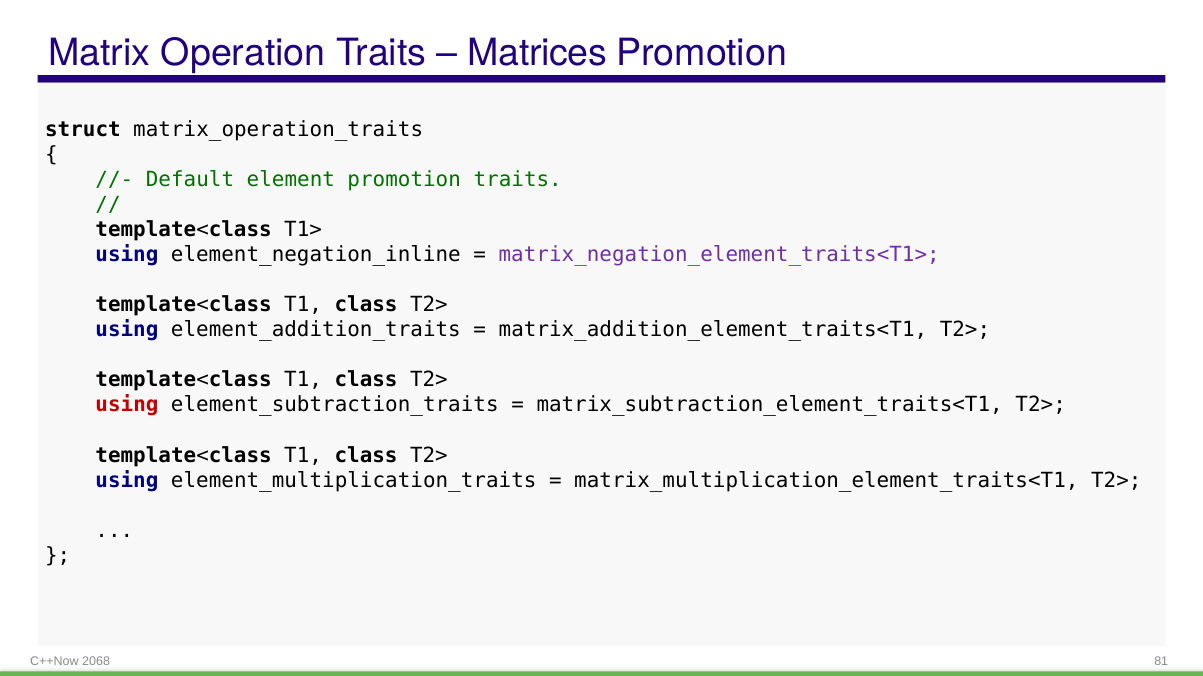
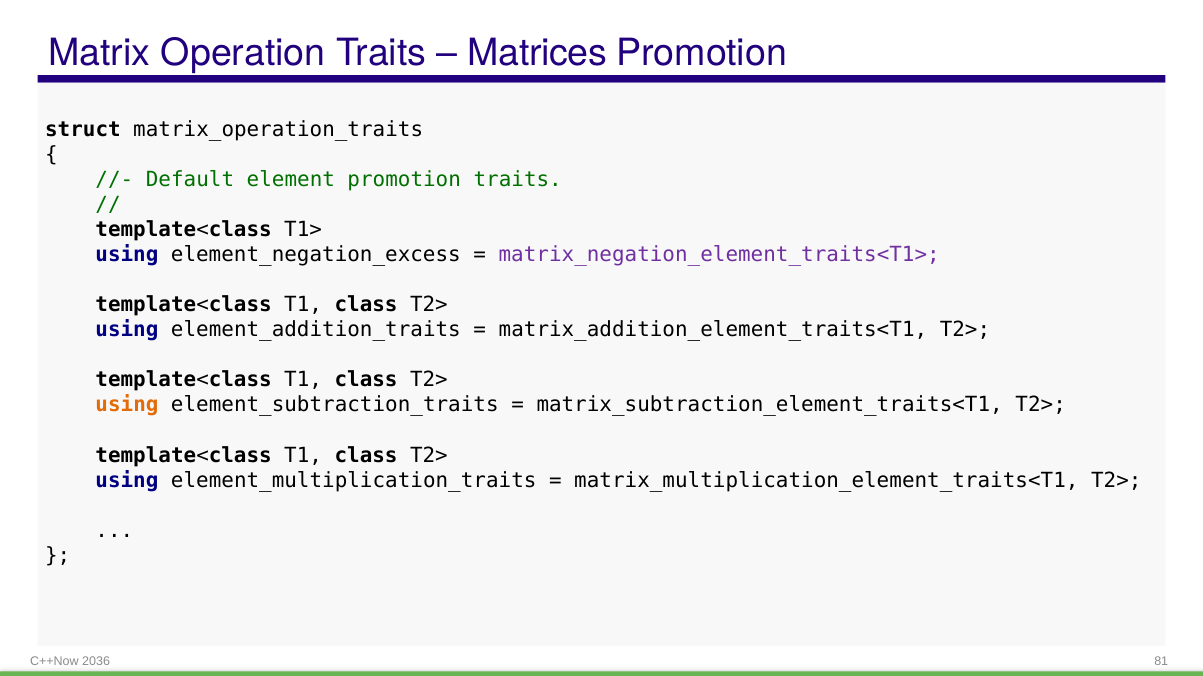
element_negation_inline: element_negation_inline -> element_negation_excess (316, 255)
using colour: red -> orange (127, 405)
2068: 2068 -> 2036 (96, 662)
